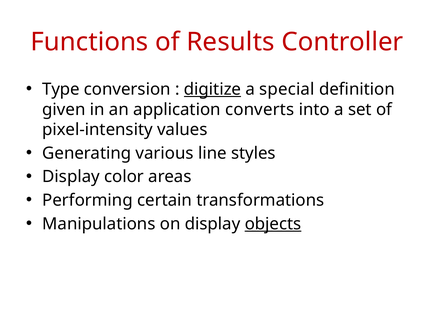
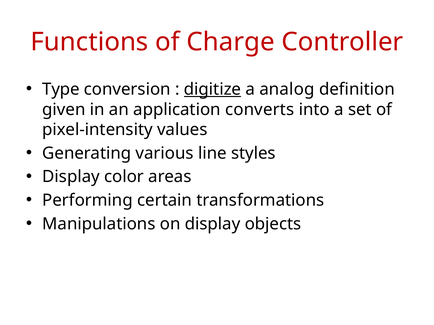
Results: Results -> Charge (231, 42)
special: special -> analog (287, 89)
objects underline: present -> none (273, 224)
